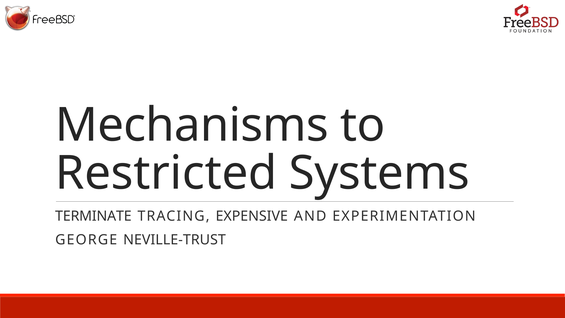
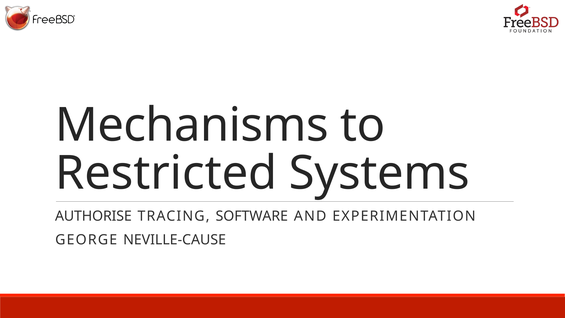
TERMINATE: TERMINATE -> AUTHORISE (93, 216)
EXPENSIVE: EXPENSIVE -> SOFTWARE (252, 216)
NEVILLE-TRUST: NEVILLE-TRUST -> NEVILLE-CAUSE (175, 240)
